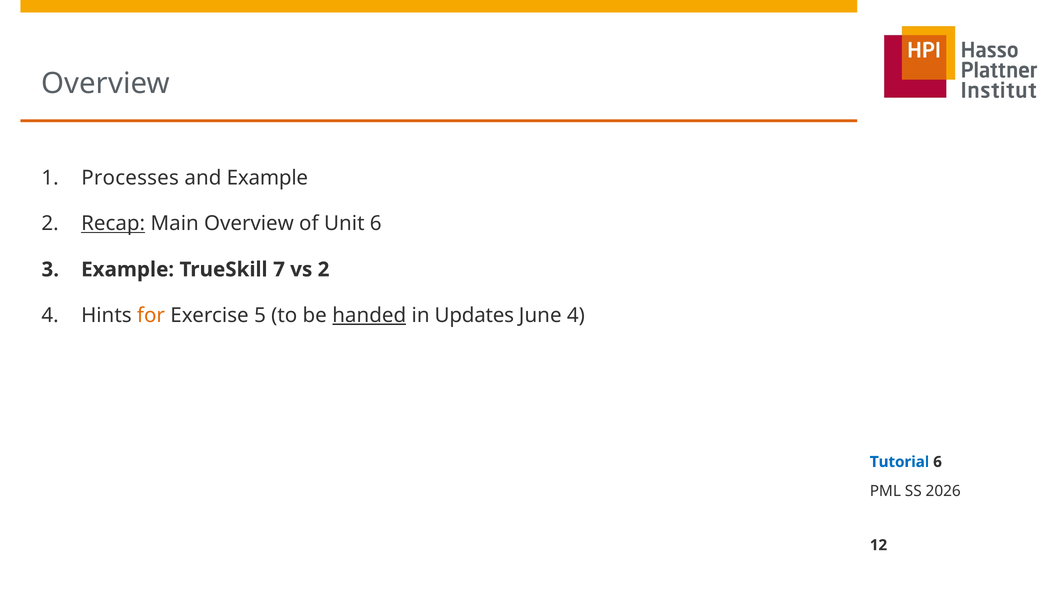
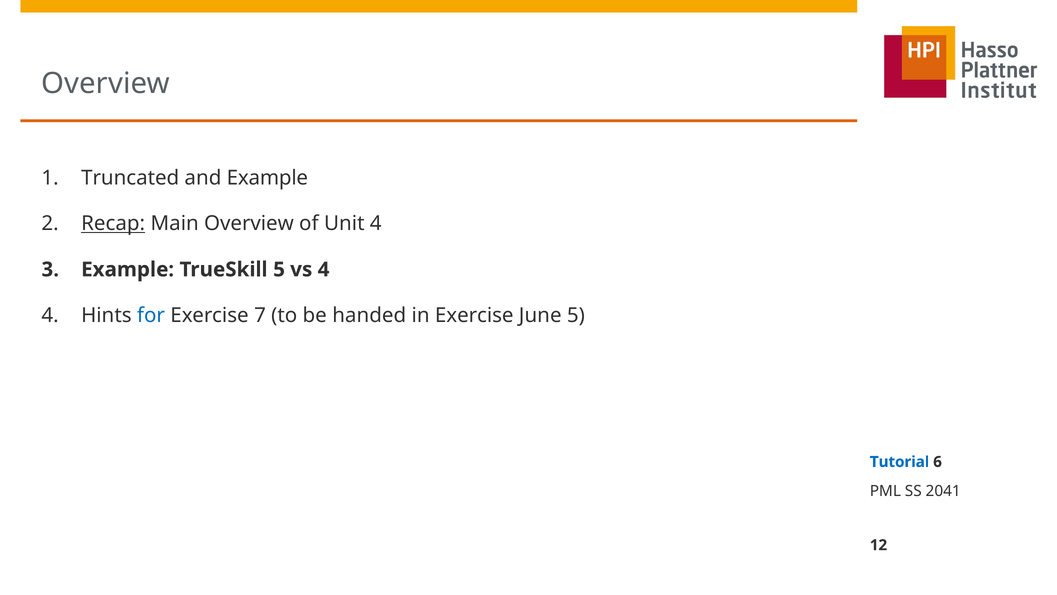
Processes: Processes -> Truncated (130, 178)
Unit 6: 6 -> 4 (376, 224)
TrueSkill 7: 7 -> 5 (279, 269)
vs 2: 2 -> 4 (324, 269)
for colour: orange -> blue (151, 315)
5: 5 -> 7 (260, 315)
handed underline: present -> none (369, 315)
in Updates: Updates -> Exercise (474, 315)
June 4: 4 -> 5 (576, 315)
2026: 2026 -> 2041 (943, 491)
